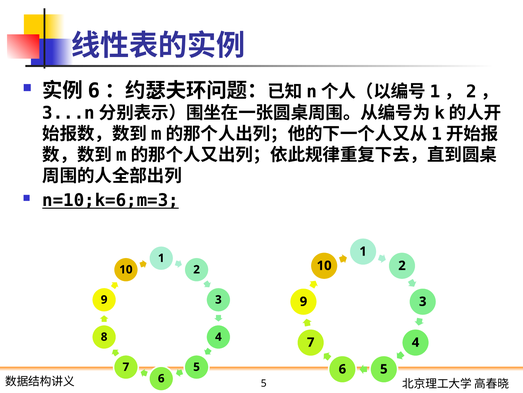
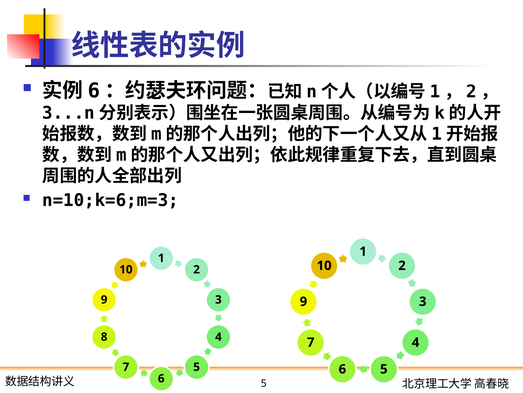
n=10;k=6;m=3 underline: present -> none (110, 200)
